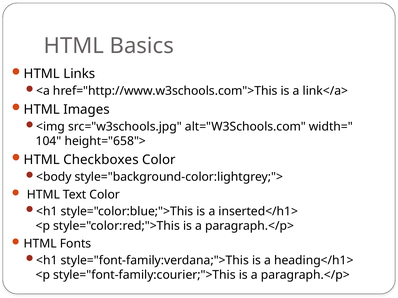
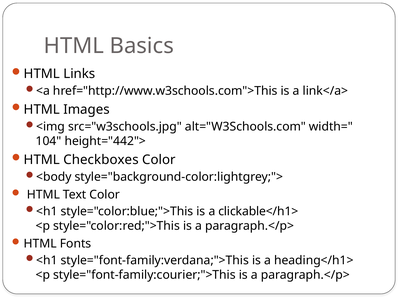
height="658">: height="658"> -> height="442"> (105, 141)
inserted</h1>: inserted</h1> -> clickable</h1> (258, 212)
